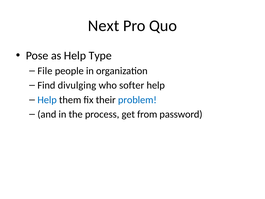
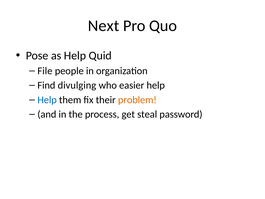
Type: Type -> Quid (100, 56)
softer: softer -> easier (132, 85)
problem colour: blue -> orange (137, 100)
from: from -> steal (147, 114)
